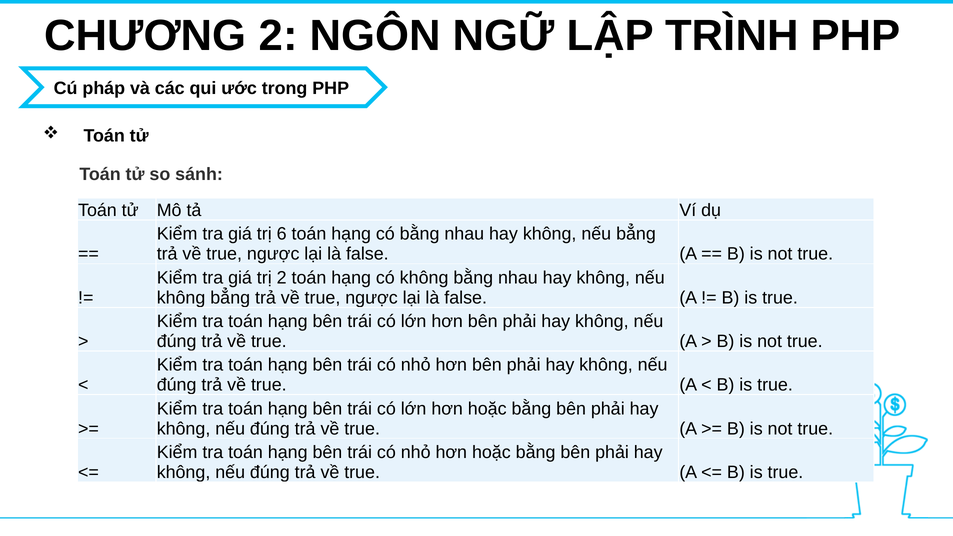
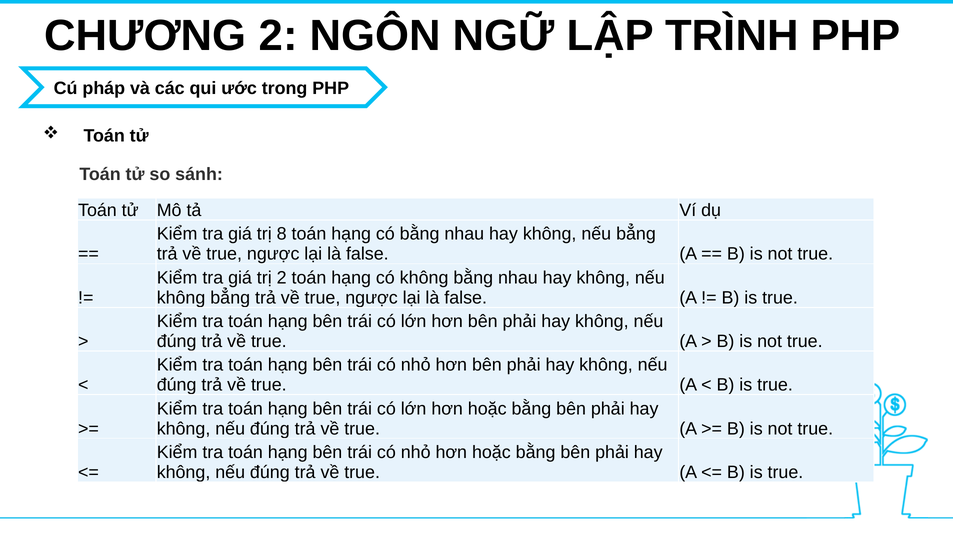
6: 6 -> 8 (282, 234)
